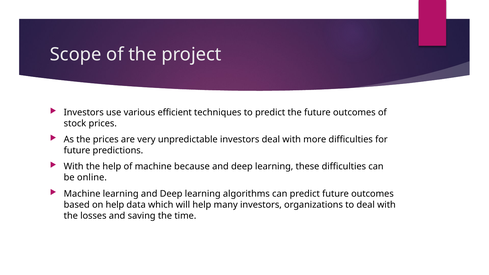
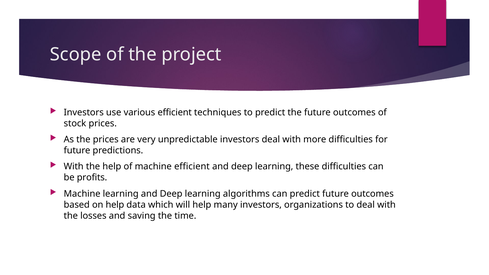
machine because: because -> efficient (192, 167)
online: online -> profits (92, 178)
